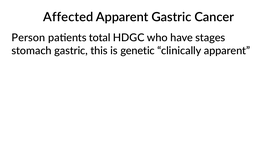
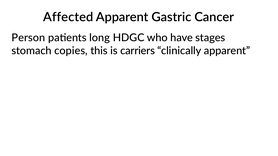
total: total -> long (100, 38)
stomach gastric: gastric -> copies (71, 51)
genetic: genetic -> carriers (138, 51)
